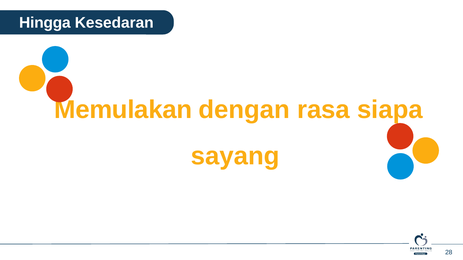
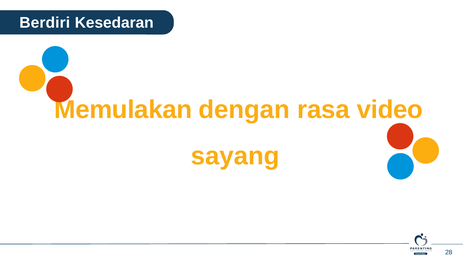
Hingga: Hingga -> Berdiri (45, 23)
siapa: siapa -> video (390, 110)
